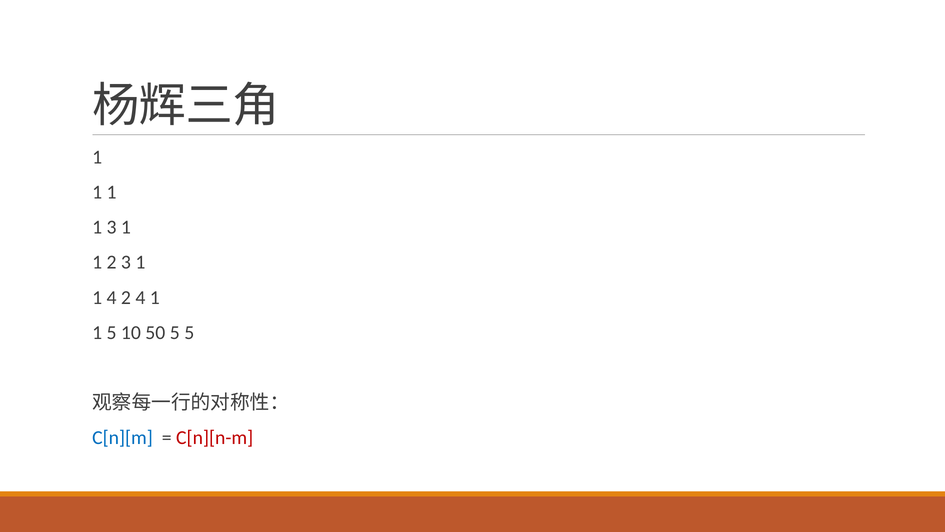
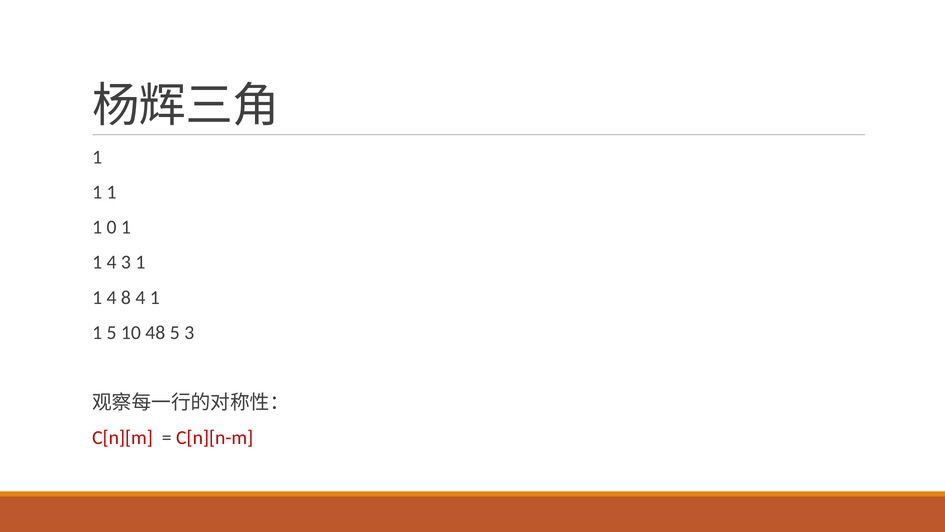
1 3: 3 -> 0 (112, 227)
2: 2 -> 4 (112, 262)
4 2: 2 -> 8 (126, 297)
50: 50 -> 48 (155, 332)
5 5: 5 -> 3 (189, 332)
C[n][m colour: blue -> red (122, 437)
